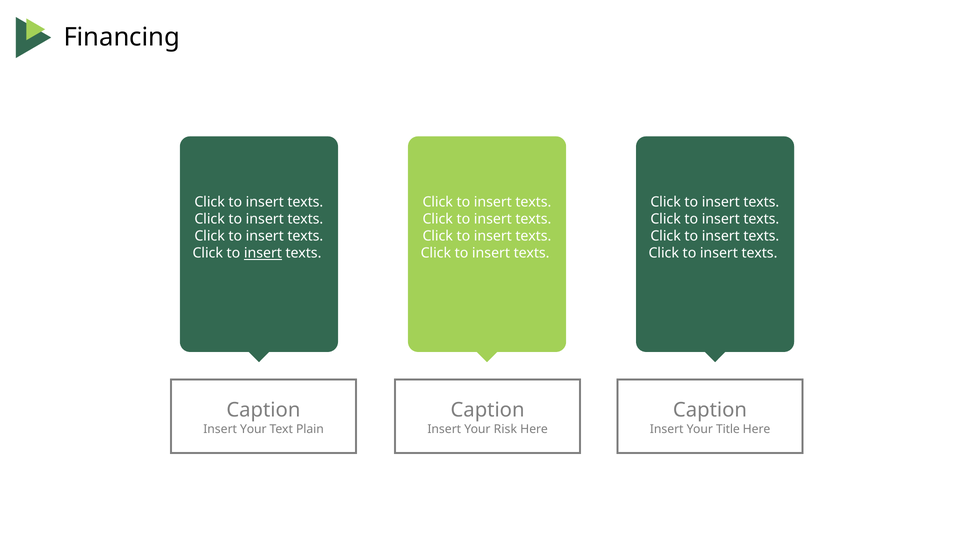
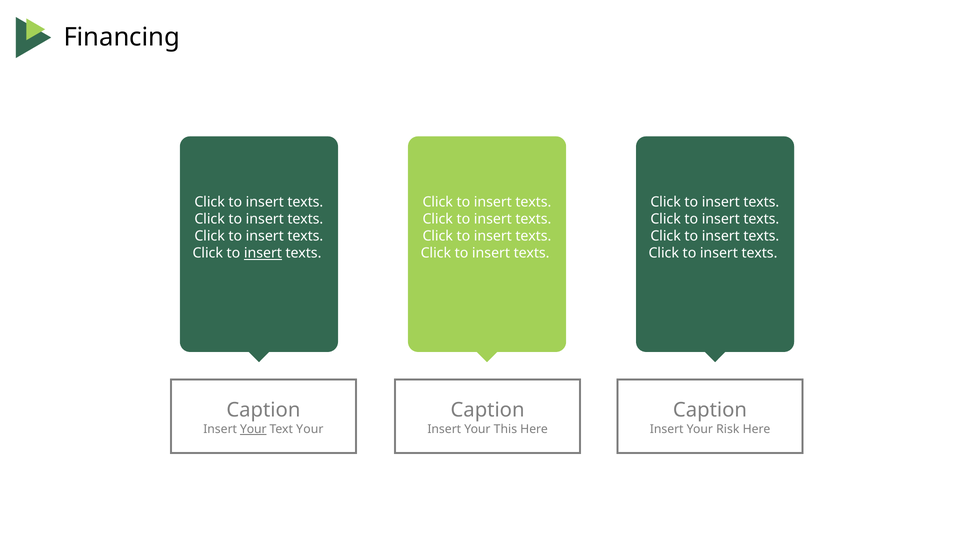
Your underline: none -> present (253, 429)
Text Plain: Plain -> Your (310, 429)
Risk: Risk -> This (505, 429)
Title: Title -> Risk (728, 429)
